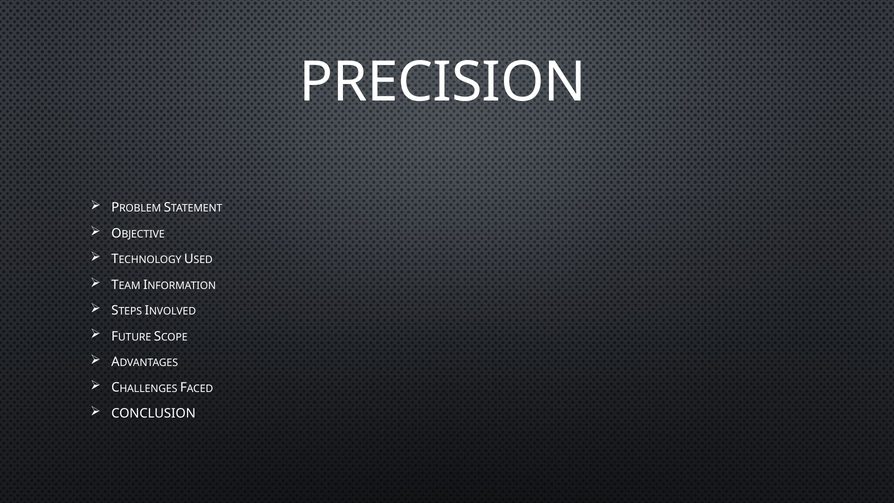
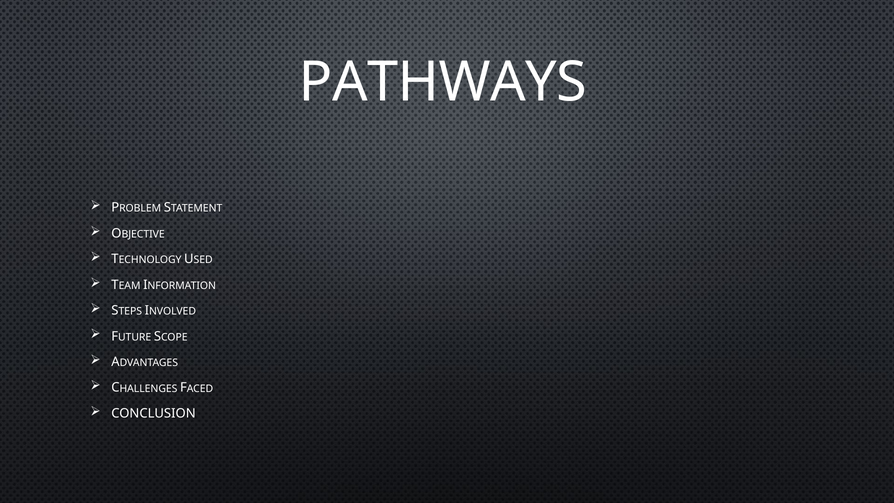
PRECISION: PRECISION -> PATHWAYS (443, 83)
